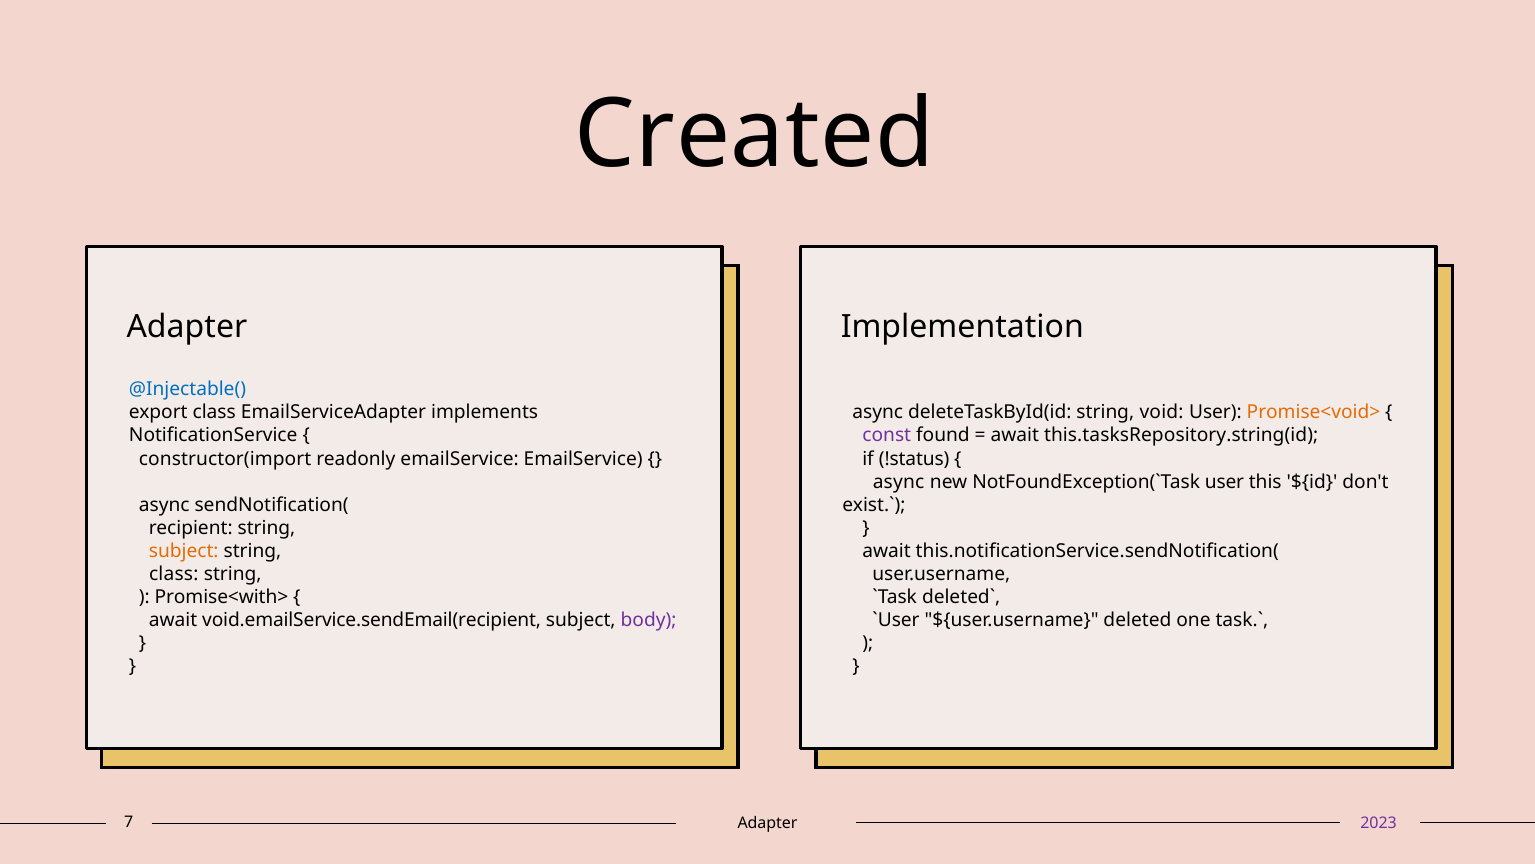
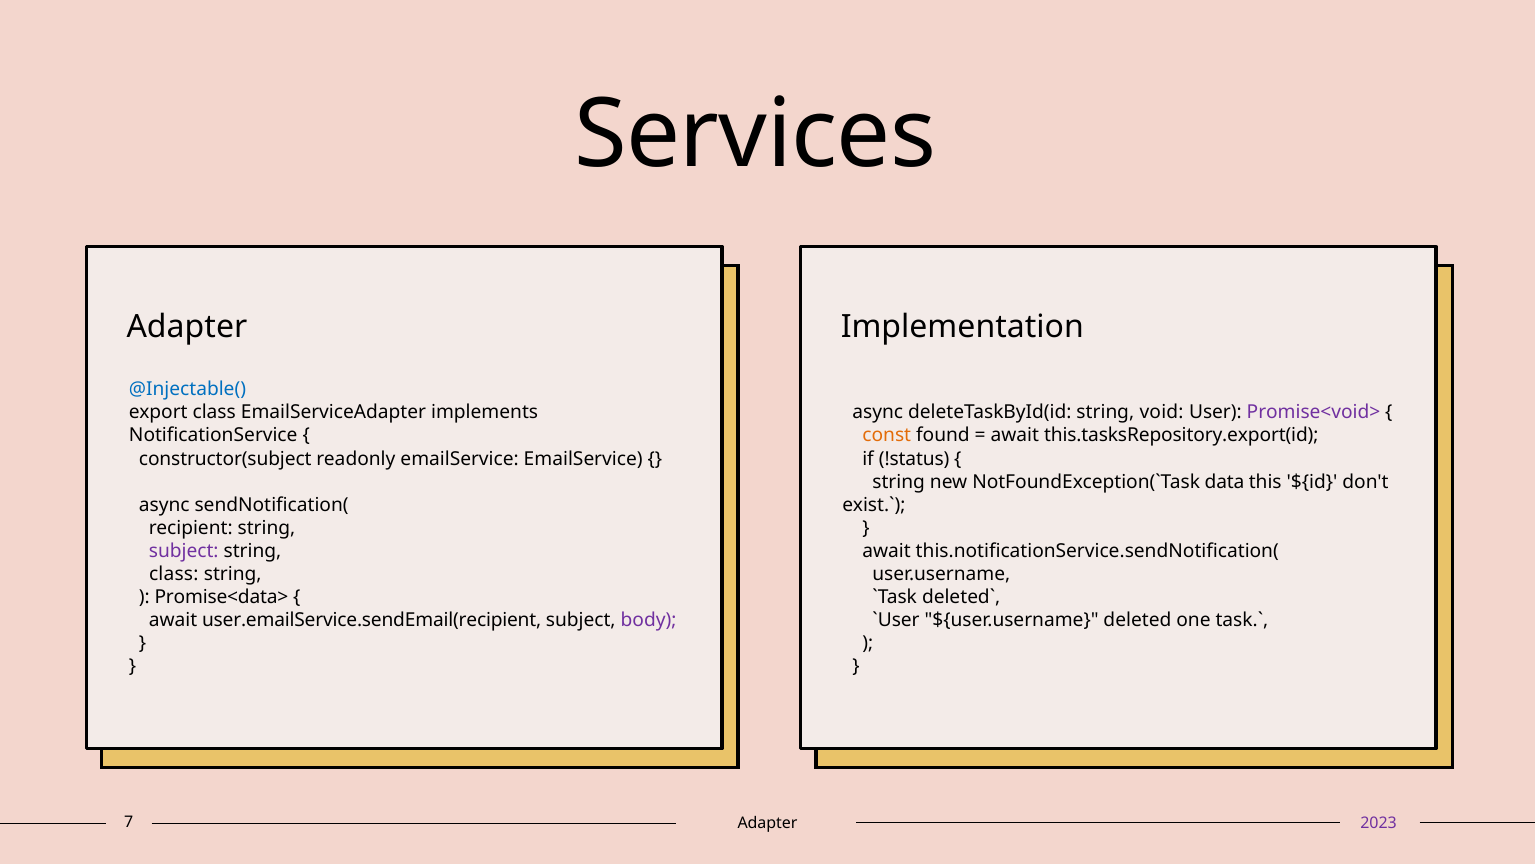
Created: Created -> Services (755, 134)
Promise<void> colour: orange -> purple (1313, 412)
const colour: purple -> orange (887, 435)
this.tasksRepository.string(id: this.tasksRepository.string(id -> this.tasksRepository.export(id (1181, 435)
constructor(import: constructor(import -> constructor(subject (225, 458)
async: async -> string (899, 481)
user: user -> data (1225, 481)
subject colour: orange -> purple (184, 550)
Promise<with>: Promise<with> -> Promise<data> (221, 597)
void.emailService.sendEmail(recipient: void.emailService.sendEmail(recipient -> user.emailService.sendEmail(recipient (372, 620)
